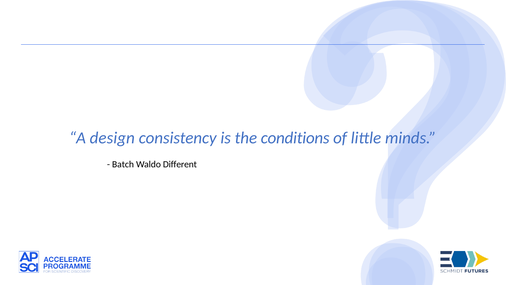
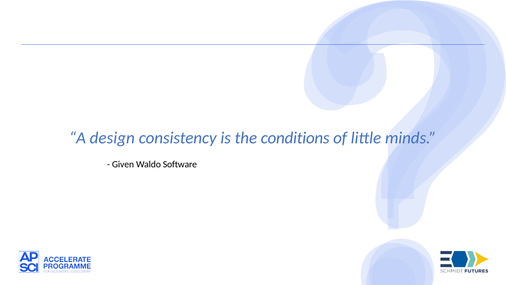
Batch: Batch -> Given (123, 164)
Different: Different -> Software (180, 164)
